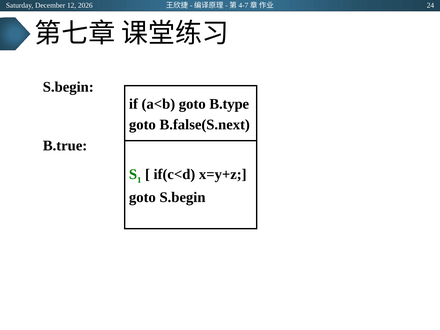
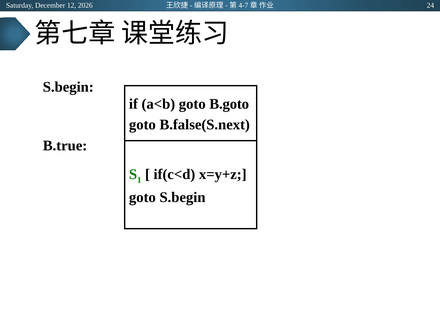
B.type: B.type -> B.goto (229, 104)
